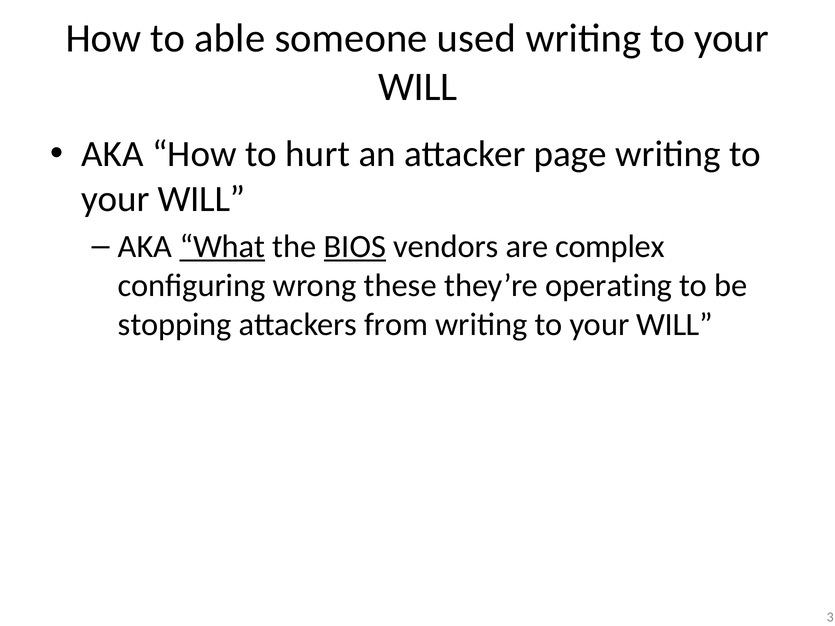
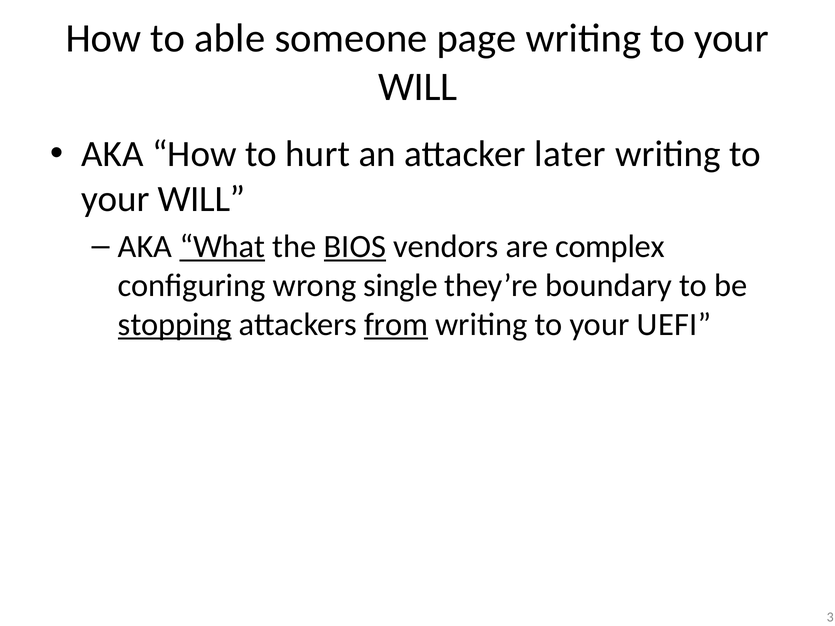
used: used -> page (477, 38)
page: page -> later (570, 154)
these: these -> single (400, 286)
operating: operating -> boundary (609, 286)
stopping underline: none -> present (175, 325)
from underline: none -> present (396, 325)
WILL: WILL -> UEFI (674, 325)
